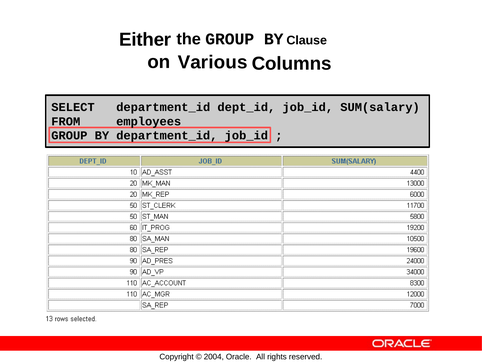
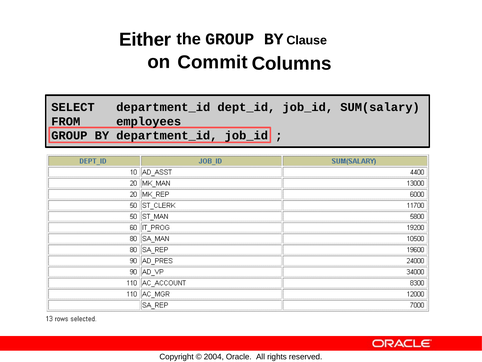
Various: Various -> Commit (213, 62)
